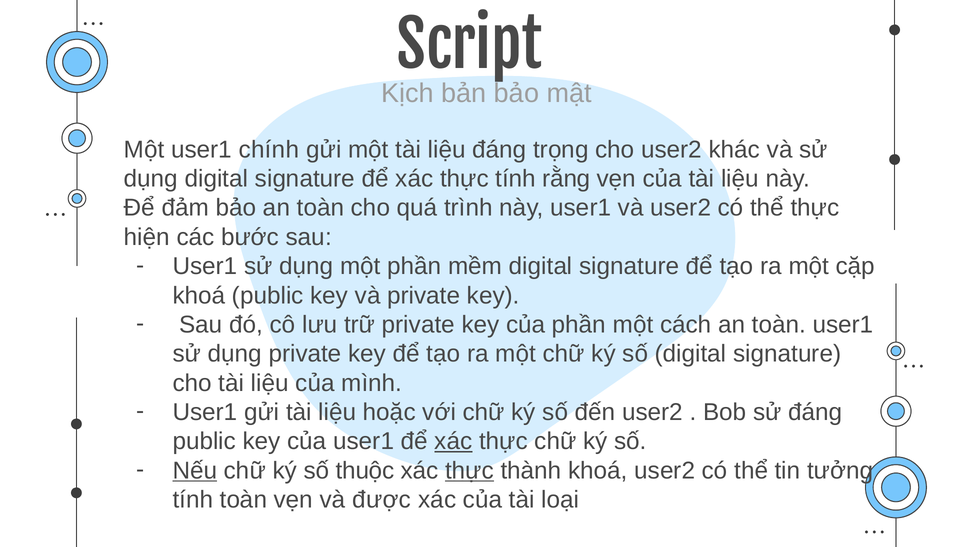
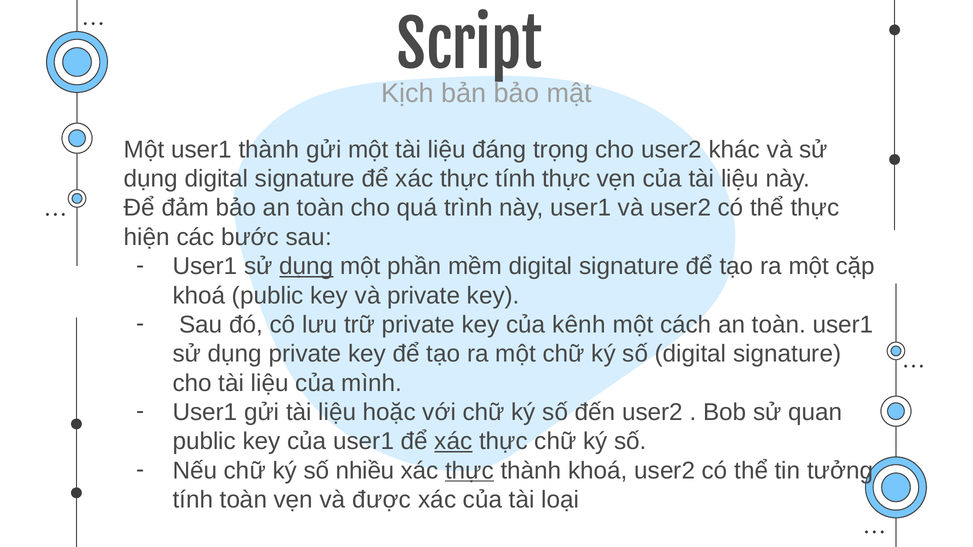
user1 chính: chính -> thành (269, 150)
tính rằng: rằng -> thực (566, 179)
dụng underline: none -> present (306, 266)
của phần: phần -> kênh (579, 325)
sử đáng: đáng -> quan (815, 412)
Nếu underline: present -> none (195, 471)
thuộc: thuộc -> nhiều (365, 471)
